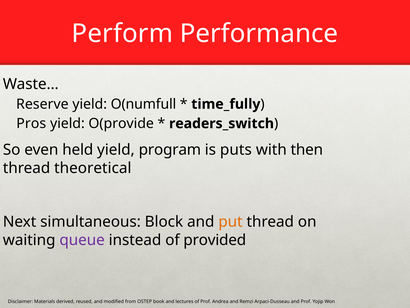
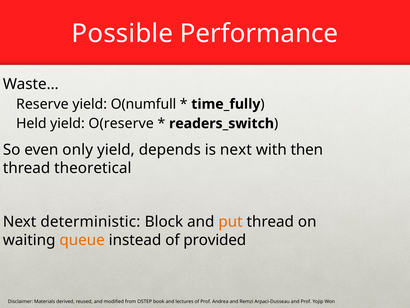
Perform: Perform -> Possible (122, 33)
Pros: Pros -> Held (31, 123)
O(provide: O(provide -> O(reserve (121, 123)
held: held -> only (78, 150)
program: program -> depends (170, 150)
is puts: puts -> next (236, 150)
simultaneous: simultaneous -> deterministic (90, 221)
queue colour: purple -> orange (82, 240)
